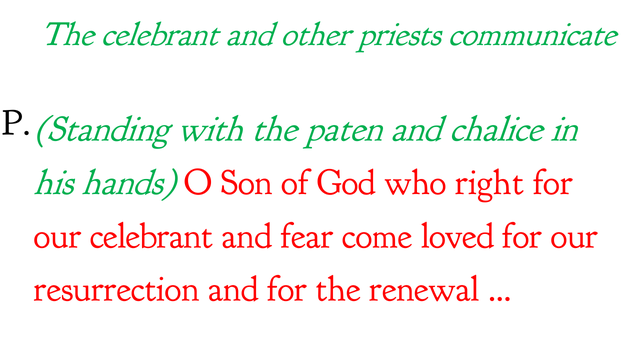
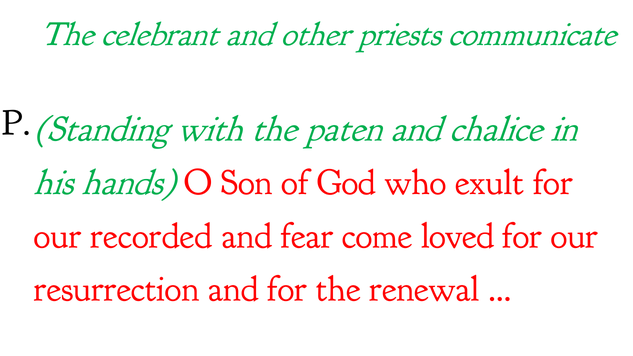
right: right -> exult (490, 182)
our celebrant: celebrant -> recorded (151, 236)
